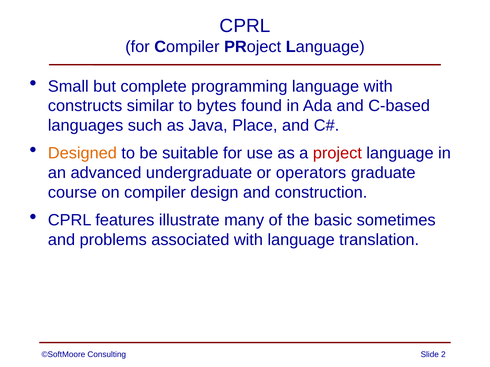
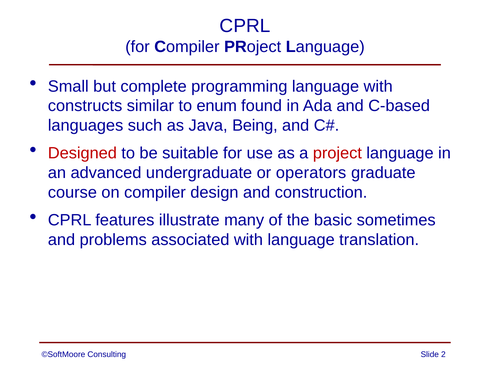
bytes: bytes -> enum (217, 106)
Place: Place -> Being (255, 126)
Designed colour: orange -> red (82, 153)
